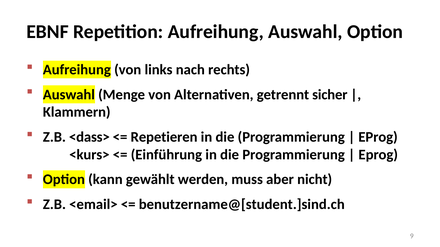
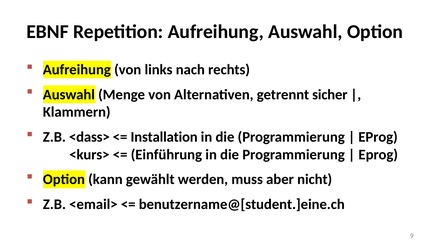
Repetieren: Repetieren -> Installation (164, 137)
benutzername@[student.]sind.ch: benutzername@[student.]sind.ch -> benutzername@[student.]eine.ch (242, 205)
